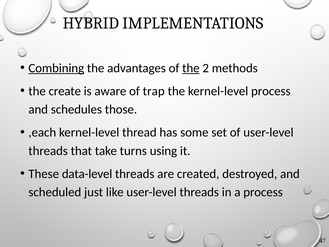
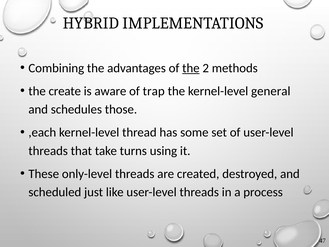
Combining underline: present -> none (56, 68)
kernel-level process: process -> general (271, 91)
data-level: data-level -> only-level (87, 174)
